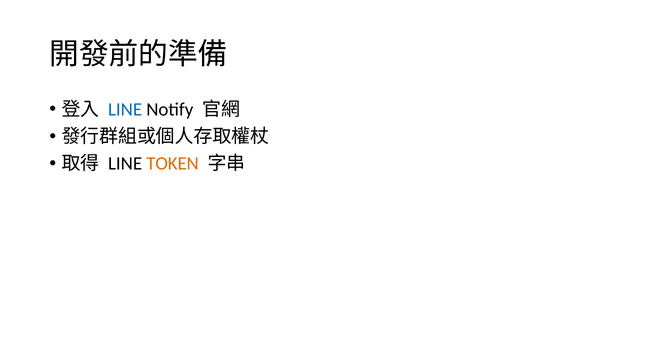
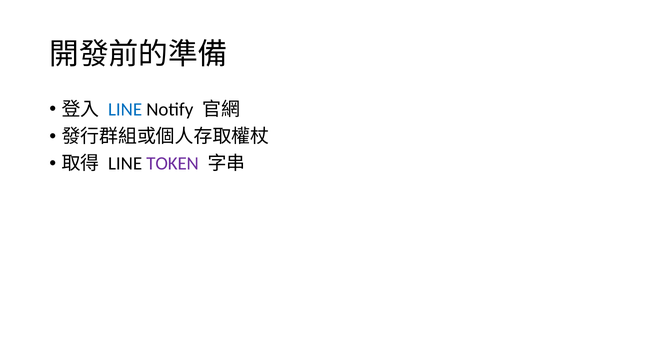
TOKEN colour: orange -> purple (173, 164)
